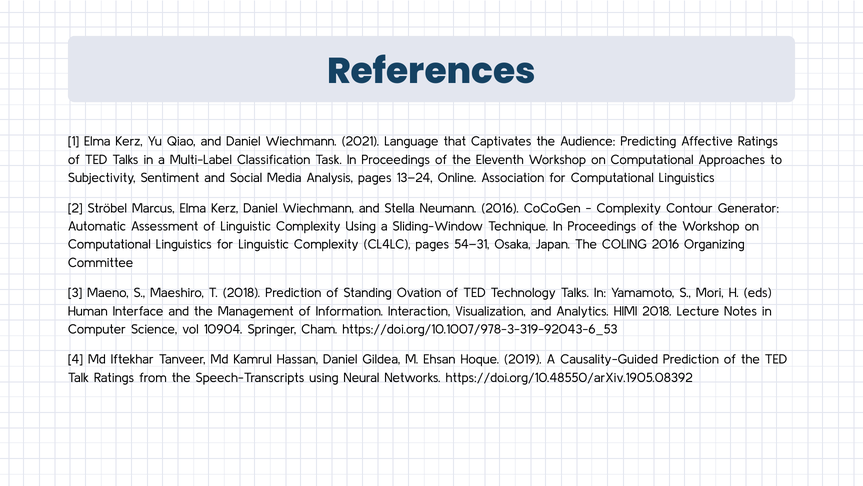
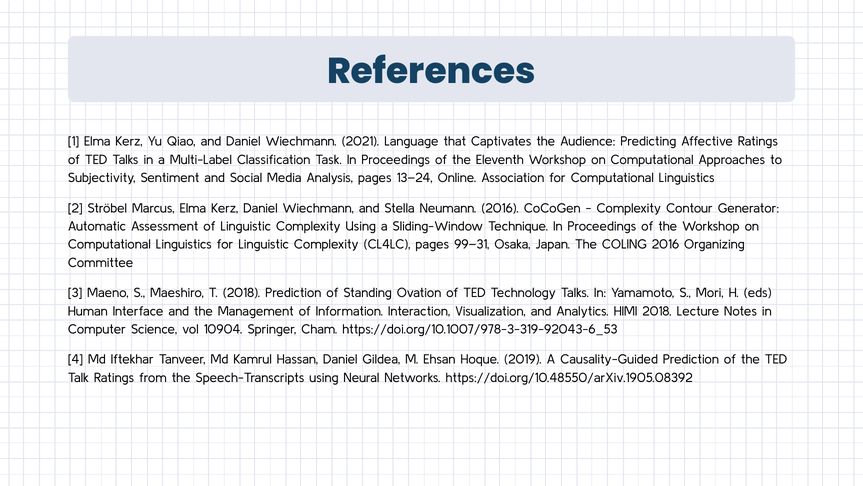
54–31: 54–31 -> 99–31 (472, 244)
